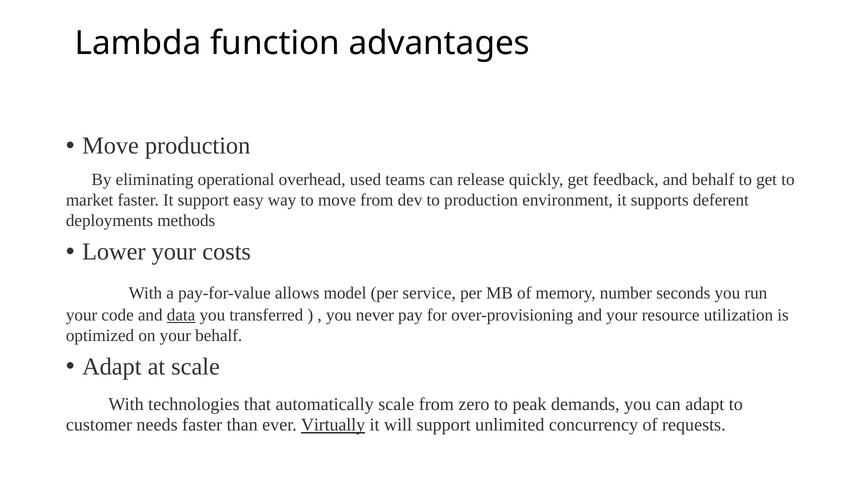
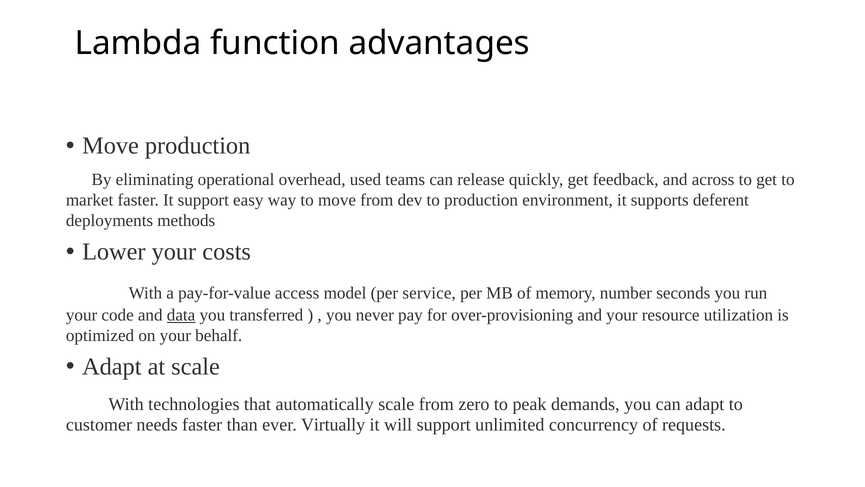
and behalf: behalf -> across (713, 180)
allows: allows -> access (297, 293)
Virtually underline: present -> none (333, 425)
